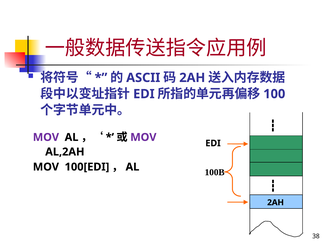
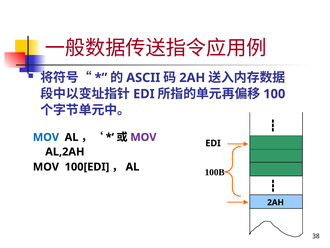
MOV colour: purple -> blue (46, 137)
